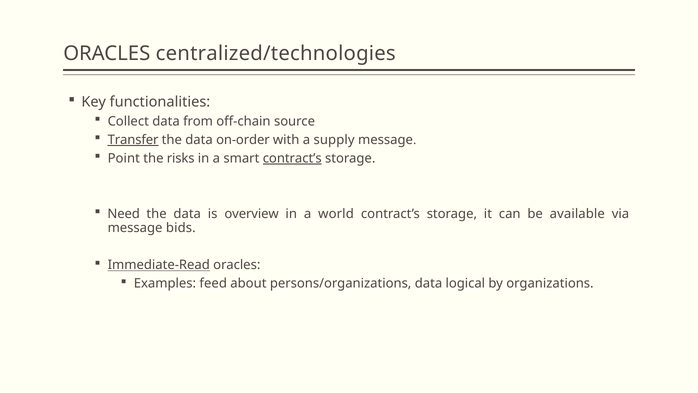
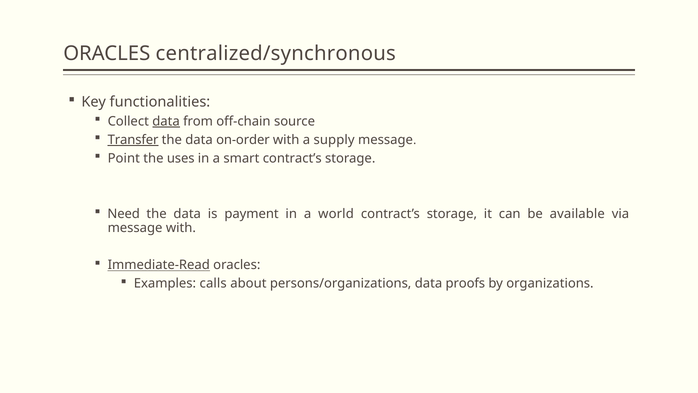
centralized/technologies: centralized/technologies -> centralized/synchronous (276, 53)
data underline: none -> present (166, 121)
risks: risks -> uses (181, 158)
contract’s underline: present -> none (292, 158)
overview: overview -> payment (252, 214)
message bids: bids -> with (181, 228)
feed: feed -> calls (213, 283)
logical: logical -> proofs (465, 283)
